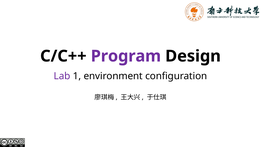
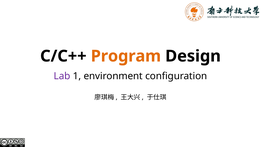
Program colour: purple -> orange (126, 56)
